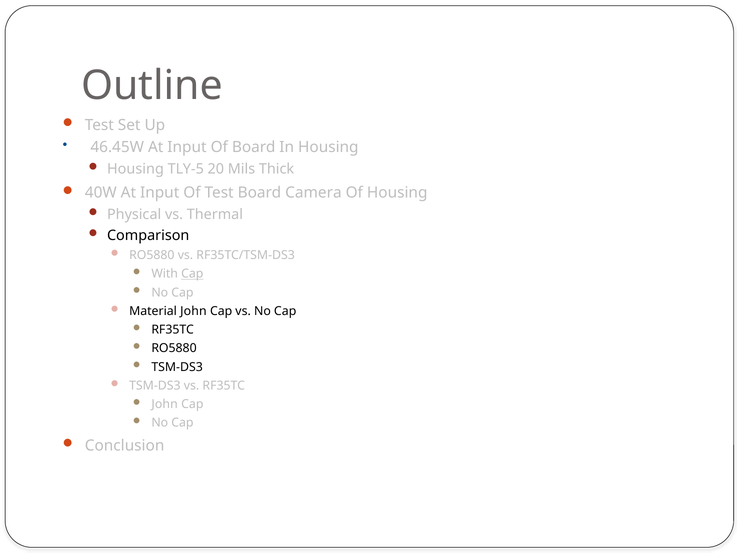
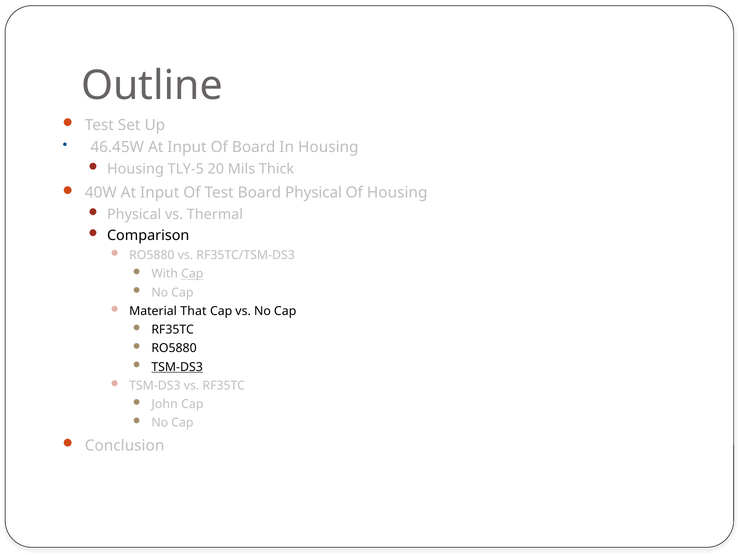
Board Camera: Camera -> Physical (314, 193)
Material John: John -> That (193, 311)
TSM-DS3 underline: none -> present (177, 366)
